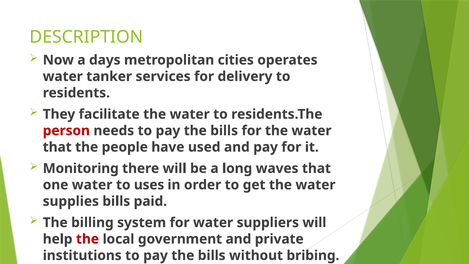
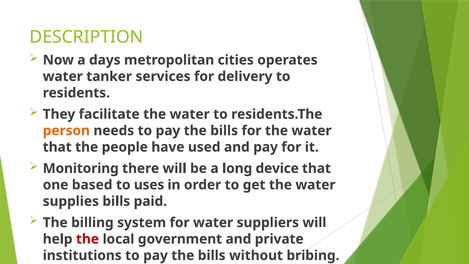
person colour: red -> orange (66, 131)
waves: waves -> device (277, 168)
one water: water -> based (92, 185)
